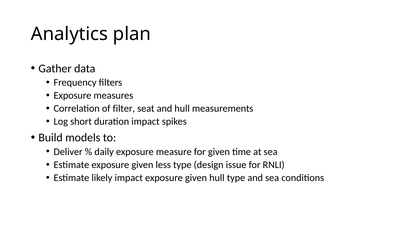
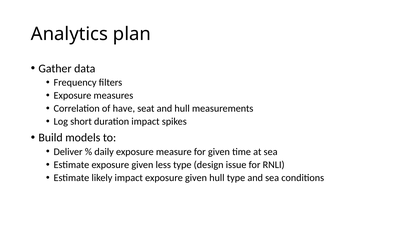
filter: filter -> have (124, 109)
